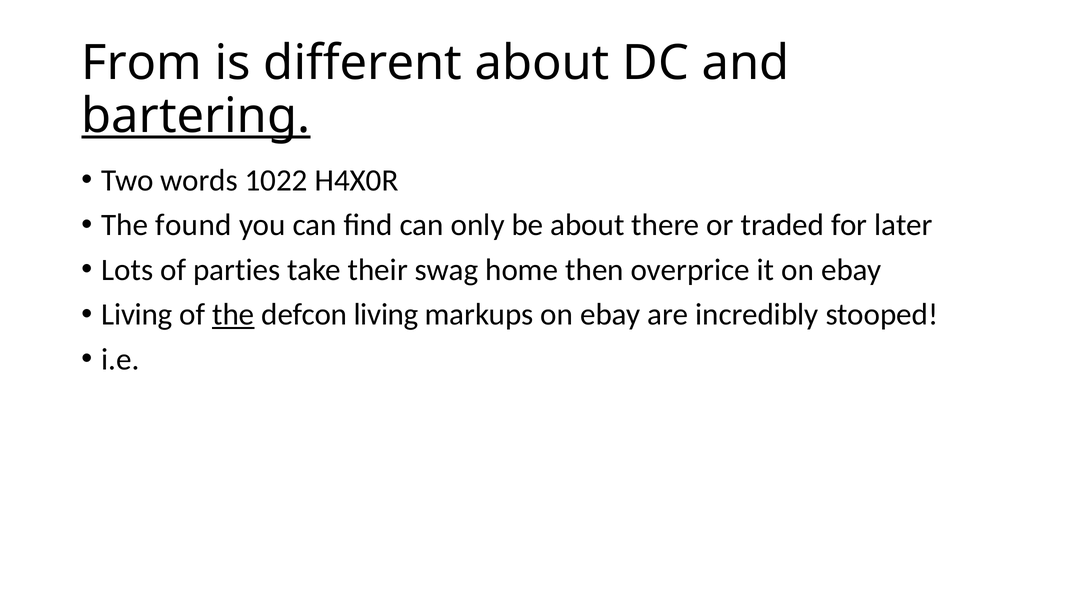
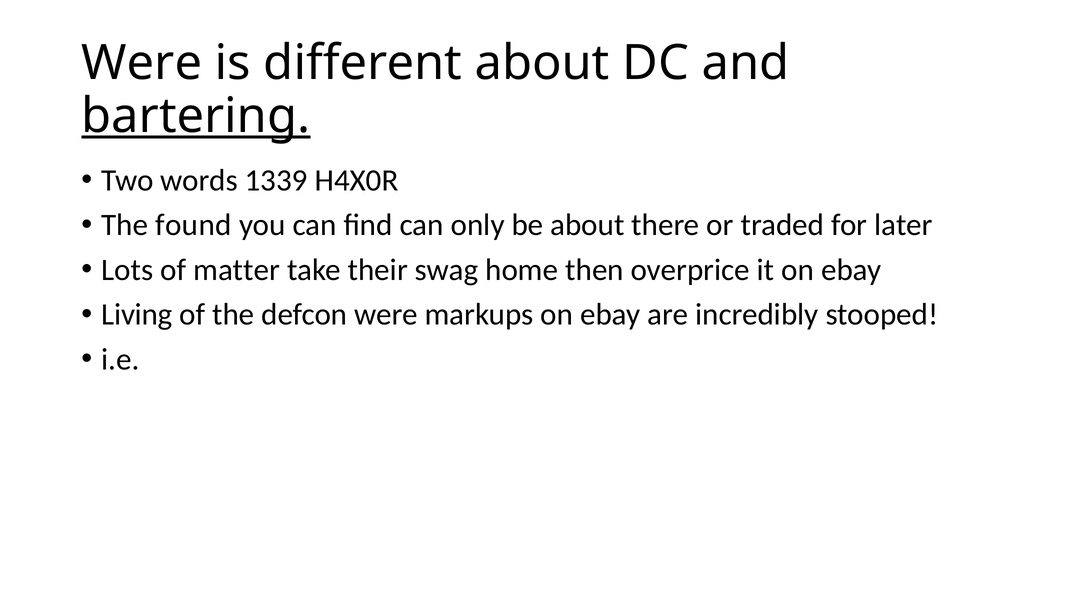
From: From -> Were (142, 63)
1022: 1022 -> 1339 (276, 180)
parties: parties -> matter (237, 270)
the underline: present -> none (233, 315)
defcon living: living -> were (386, 315)
